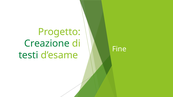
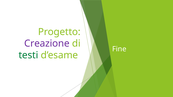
Creazione colour: green -> purple (47, 44)
